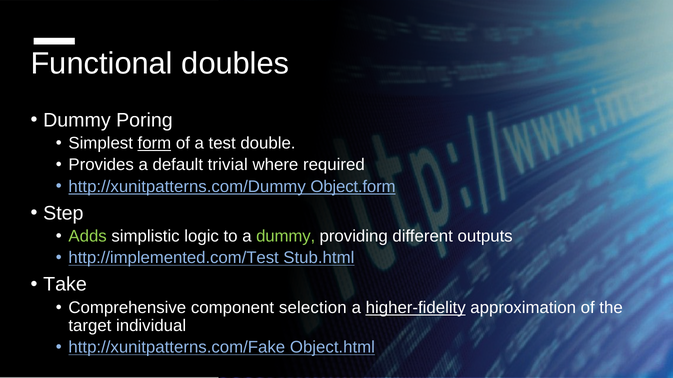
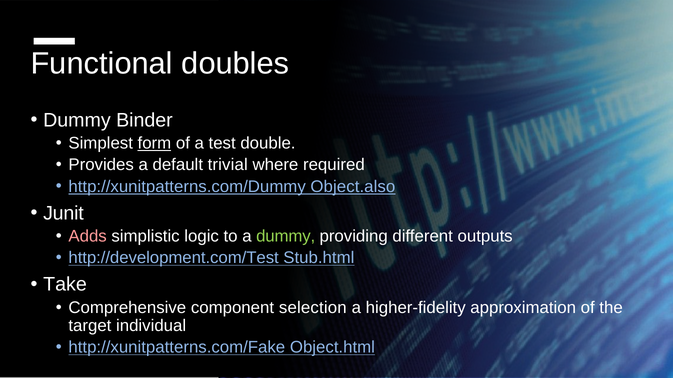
Poring: Poring -> Binder (144, 120)
Object.form: Object.form -> Object.also (353, 187)
Step: Step -> Junit (63, 213)
Adds colour: light green -> pink (88, 237)
http://implemented.com/Test: http://implemented.com/Test -> http://development.com/Test (174, 258)
higher-fidelity underline: present -> none (416, 308)
